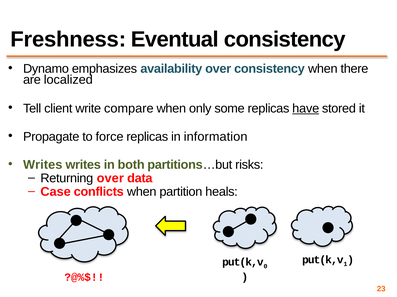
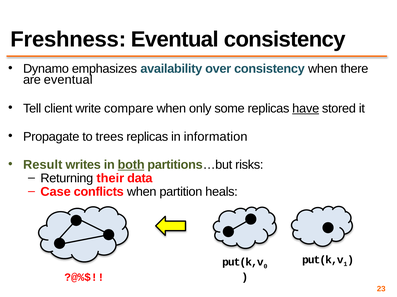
are localized: localized -> eventual (68, 80)
force: force -> trees (110, 137)
Writes: Writes -> Result (43, 165)
both underline: none -> present (131, 165)
Returning over: over -> their (110, 179)
